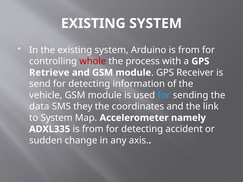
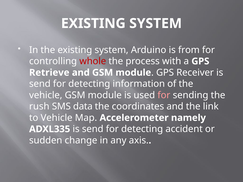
for colour: light blue -> pink (164, 95)
data: data -> rush (39, 107)
they: they -> data (83, 107)
to System: System -> Vehicle (57, 118)
ADXL335 is from: from -> send (93, 129)
